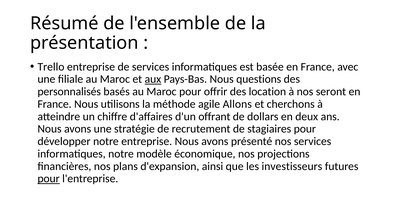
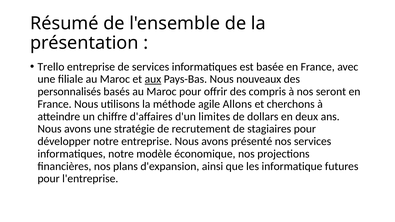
questions: questions -> nouveaux (259, 79)
location: location -> compris (267, 92)
offrant: offrant -> limites (214, 117)
investisseurs: investisseurs -> informatique (292, 166)
pour underline: present -> none (49, 179)
